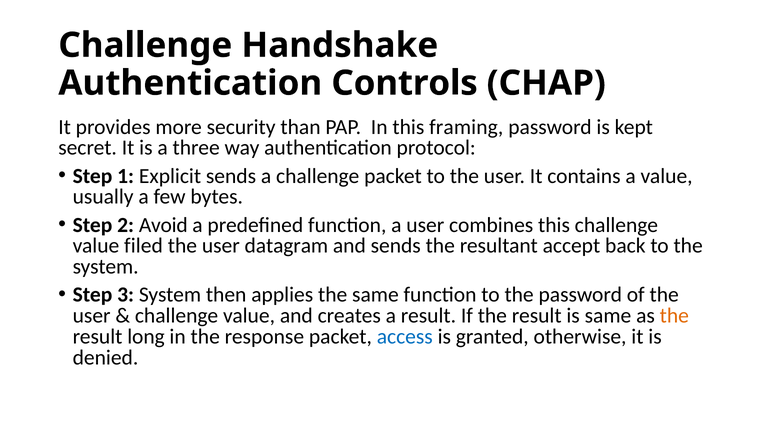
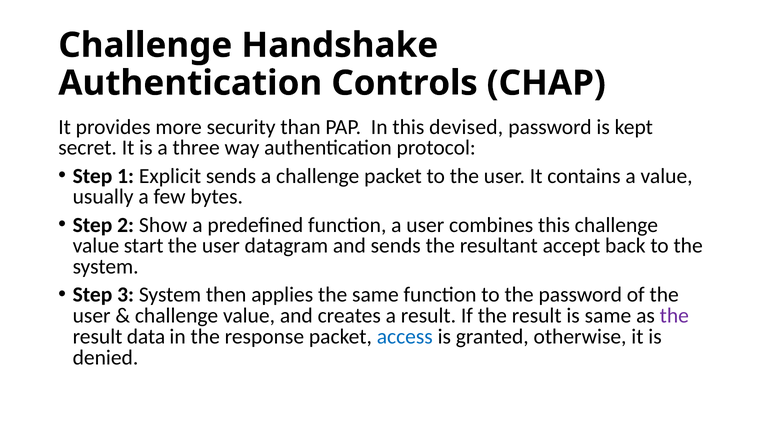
framing: framing -> devised (466, 127)
Avoid: Avoid -> Show (163, 225)
filed: filed -> start (144, 246)
the colour: orange -> purple (674, 316)
long: long -> data (146, 337)
